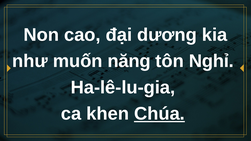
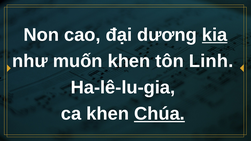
kia underline: none -> present (215, 35)
muốn năng: năng -> khen (129, 61)
Nghỉ: Nghỉ -> Linh (211, 61)
